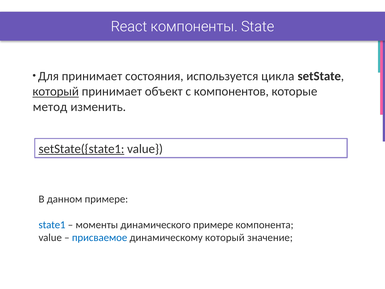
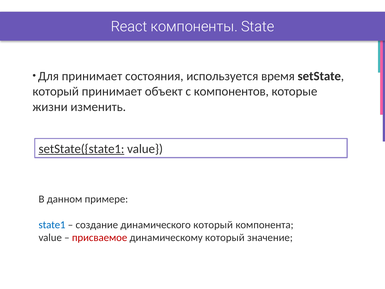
цикла: цикла -> время (278, 76)
который underline: present -> none (56, 91)
метод: метод -> жизни (50, 107)
моменты: моменты -> создание (97, 225)
динамического примере: примере -> который (213, 225)
присваемое colour: blue -> red (100, 237)
